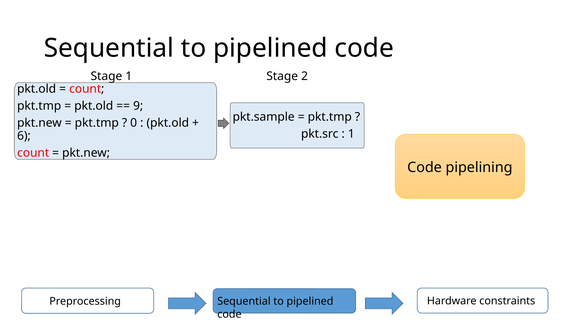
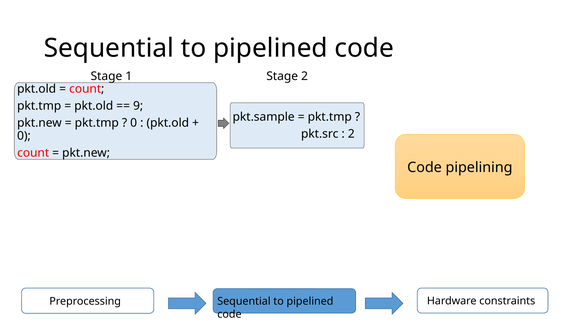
1: 1 -> 2 (351, 134)
6: 6 -> 0 (24, 136)
